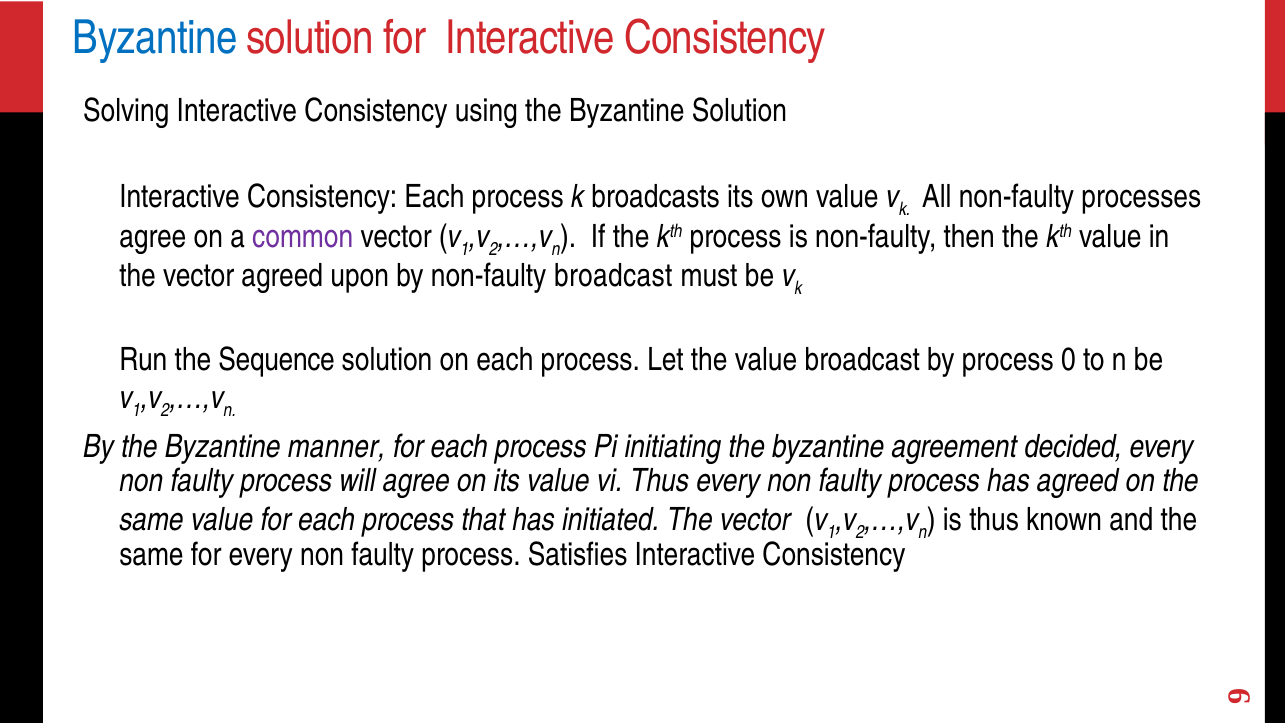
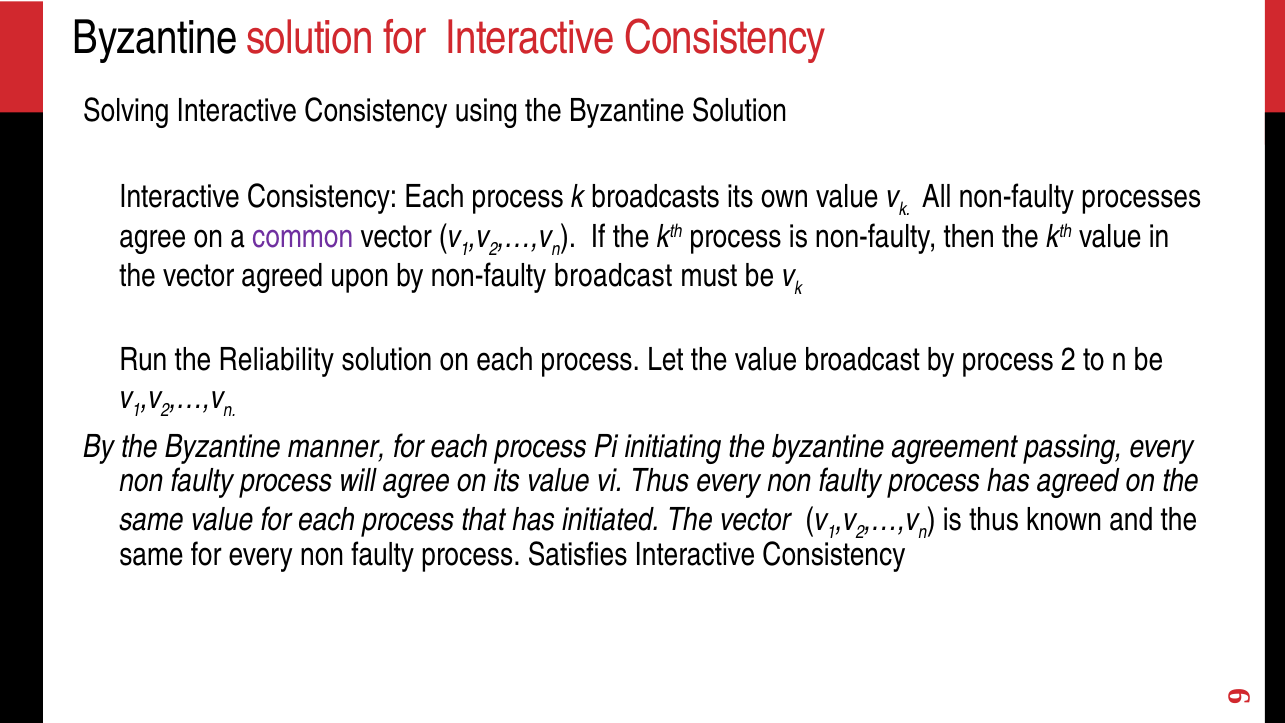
Byzantine colour: blue -> black (155, 38)
Sequence: Sequence -> Reliability (276, 359)
process 0: 0 -> 2 (1068, 359)
decided: decided -> passing (1073, 446)
